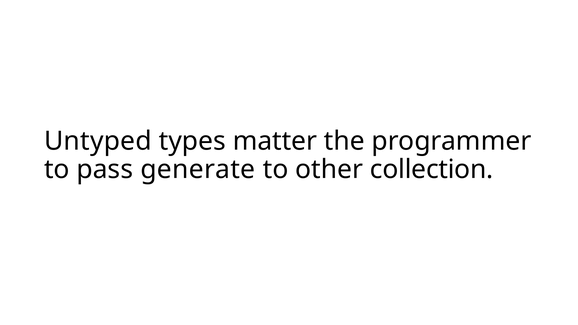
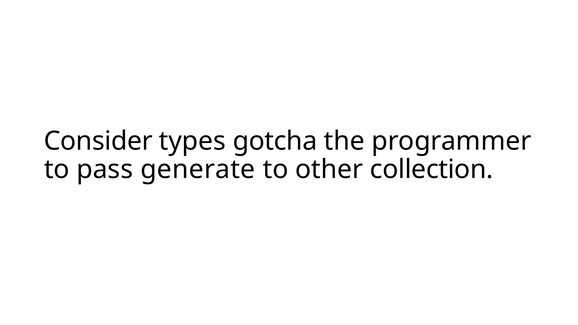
Untyped: Untyped -> Consider (98, 141)
matter: matter -> gotcha (275, 141)
